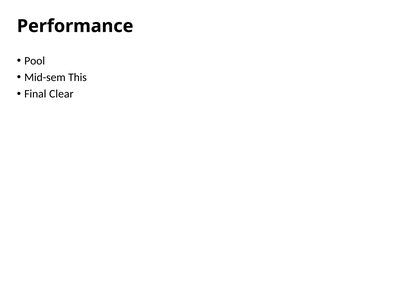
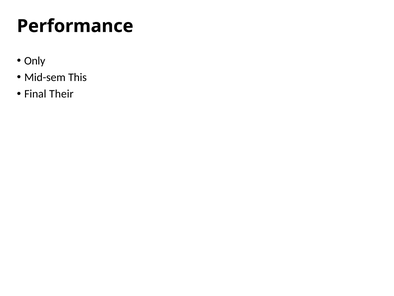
Pool: Pool -> Only (35, 61)
Clear: Clear -> Their (61, 94)
